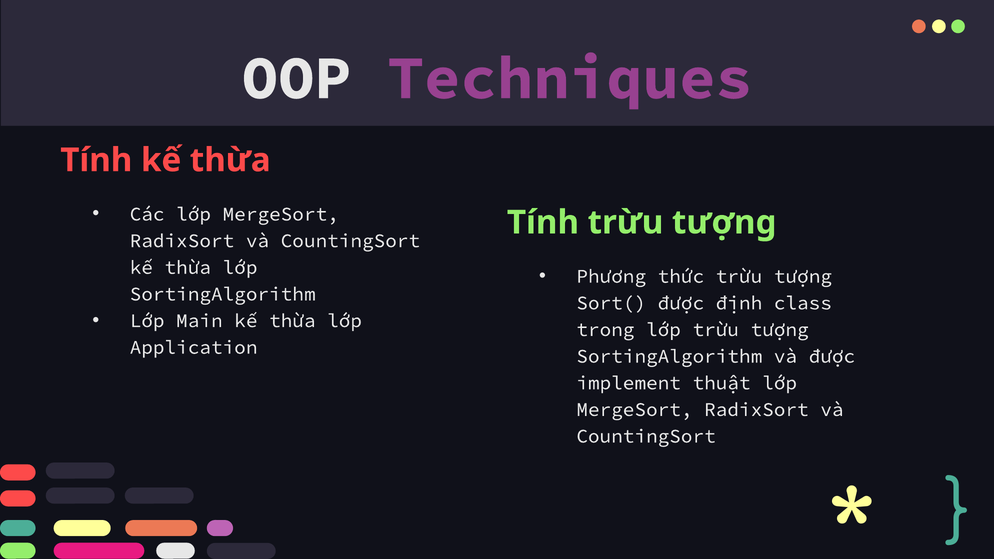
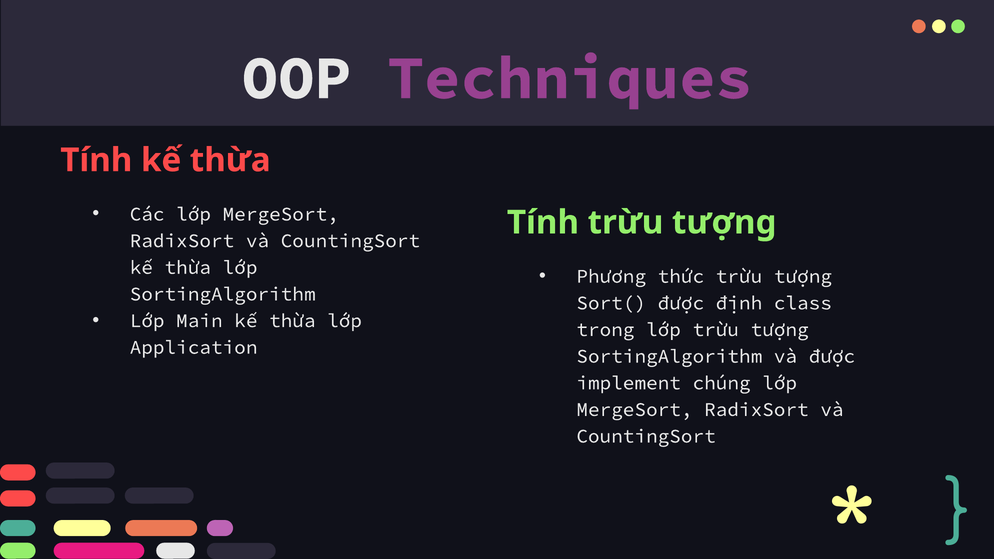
thuật: thuật -> chúng (722, 383)
